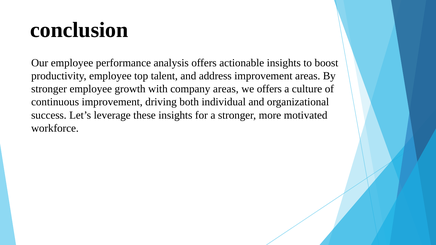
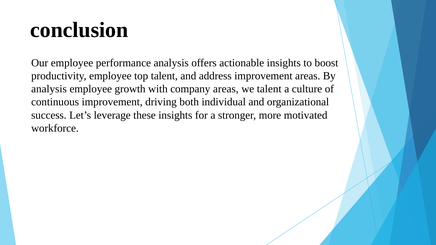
stronger: stronger -> analysis (49, 89)
we offers: offers -> talent (269, 89)
